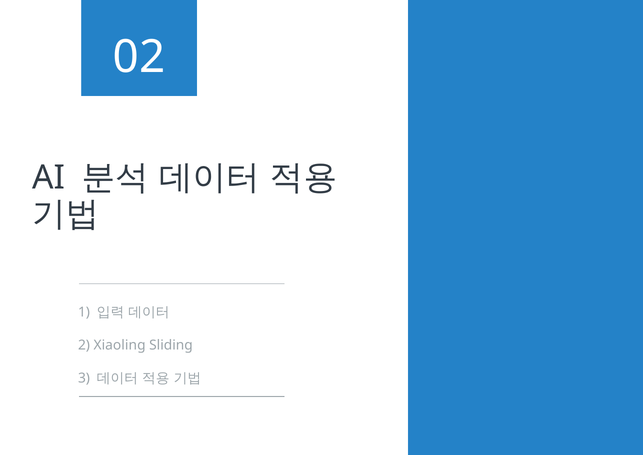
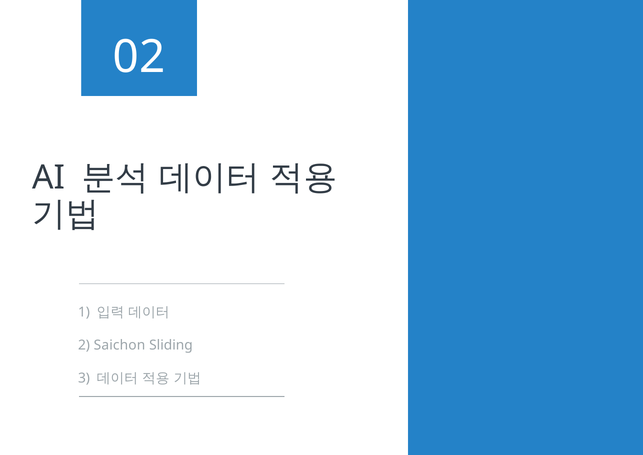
Xiaoling: Xiaoling -> Saichon (120, 345)
